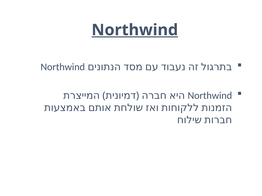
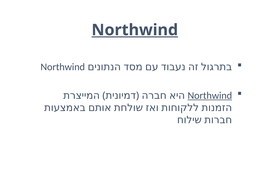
Northwind underline: none -> present (210, 96)
